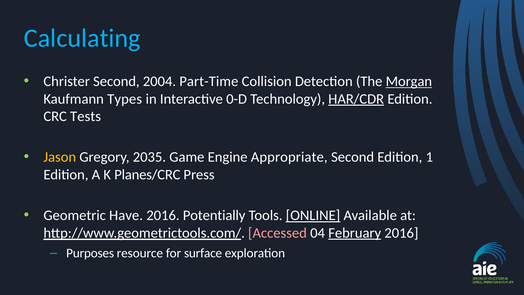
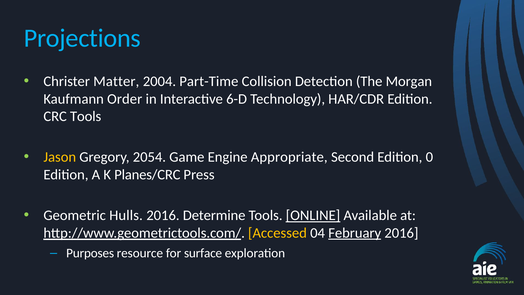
Calculating: Calculating -> Projections (82, 38)
Christer Second: Second -> Matter (116, 81)
Morgan underline: present -> none (409, 81)
Types: Types -> Order (125, 99)
0-D: 0-D -> 6-D (237, 99)
HAR/CDR underline: present -> none (356, 99)
CRC Tests: Tests -> Tools (86, 116)
2035: 2035 -> 2054 (149, 157)
1: 1 -> 0 (429, 157)
Have: Have -> Hulls (126, 215)
Potentially: Potentially -> Determine (214, 215)
Accessed colour: pink -> yellow (277, 233)
